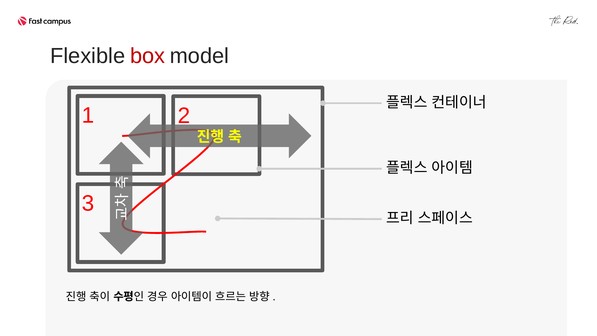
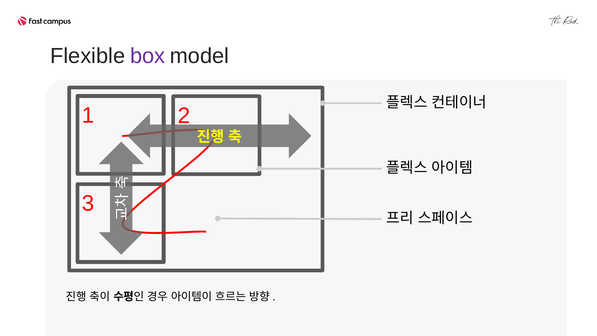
box colour: red -> purple (148, 56)
